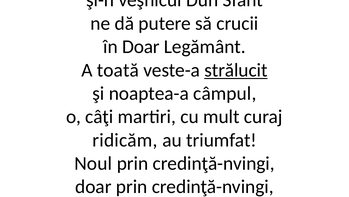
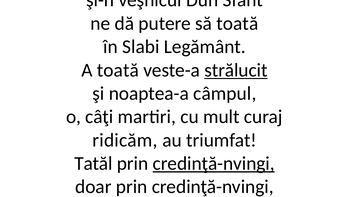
să crucii: crucii -> toată (237, 23)
în Doar: Doar -> Slabi (141, 47)
Noul: Noul -> Tatăl (93, 163)
credinţă-nvingi underline: none -> present (214, 163)
